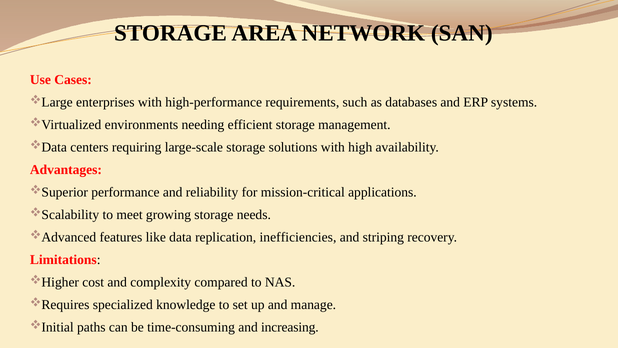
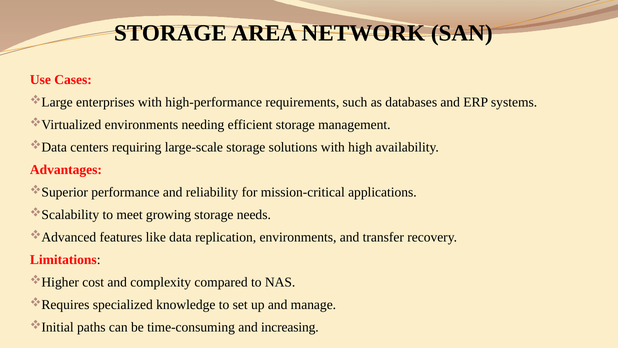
replication inefficiencies: inefficiencies -> environments (298, 237)
striping: striping -> transfer (383, 237)
